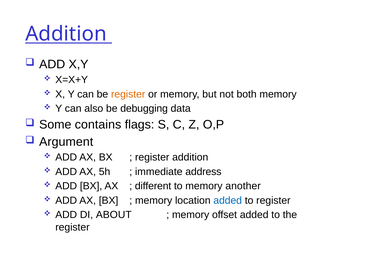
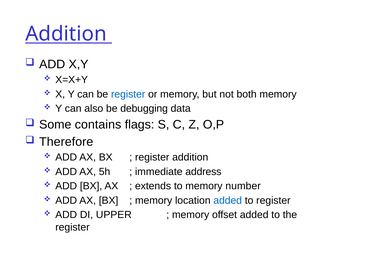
register colour: orange -> blue (128, 94)
Argument: Argument -> Therefore (66, 142)
different: different -> extends (153, 186)
another: another -> number (243, 186)
ABOUT: ABOUT -> UPPER (114, 215)
